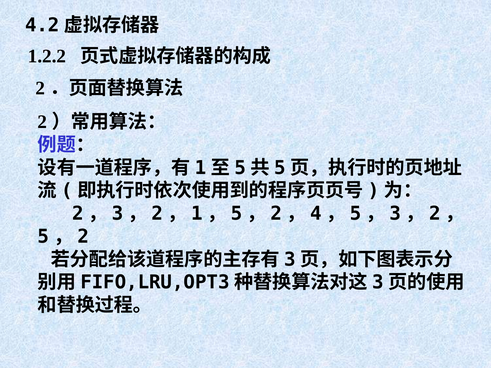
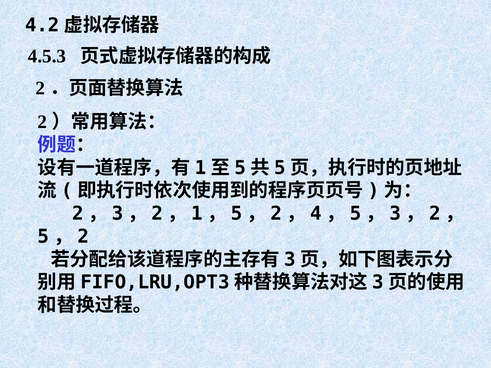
1.2.2: 1.2.2 -> 4.5.3 (47, 56)
